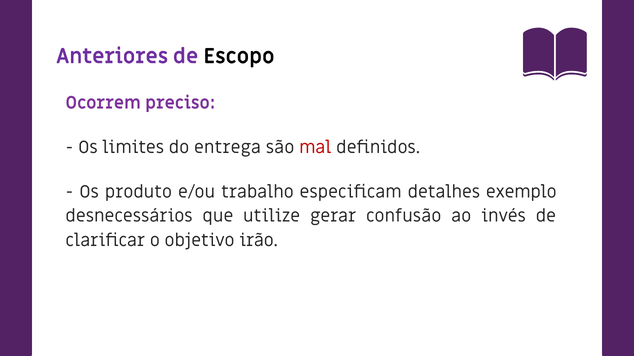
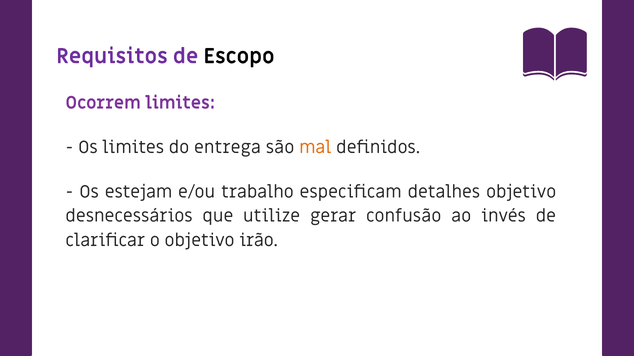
Anteriores: Anteriores -> Requisitos (112, 56)
Ocorrem preciso: preciso -> limites (180, 103)
mal colour: red -> orange (315, 148)
produto: produto -> estejam (139, 192)
detalhes exemplo: exemplo -> objetivo (521, 192)
